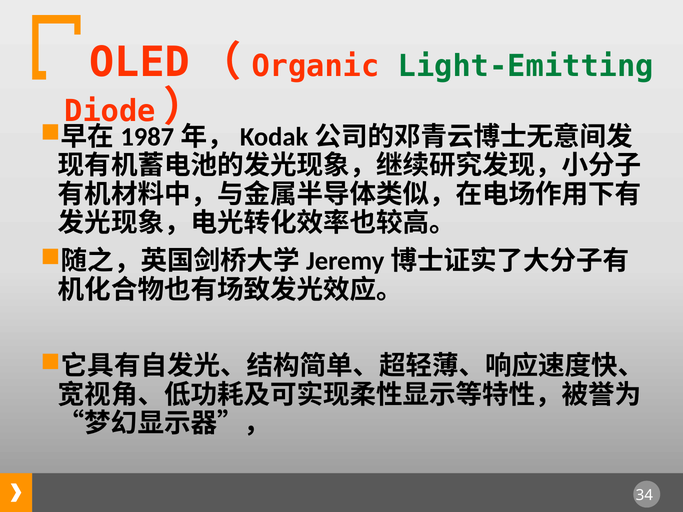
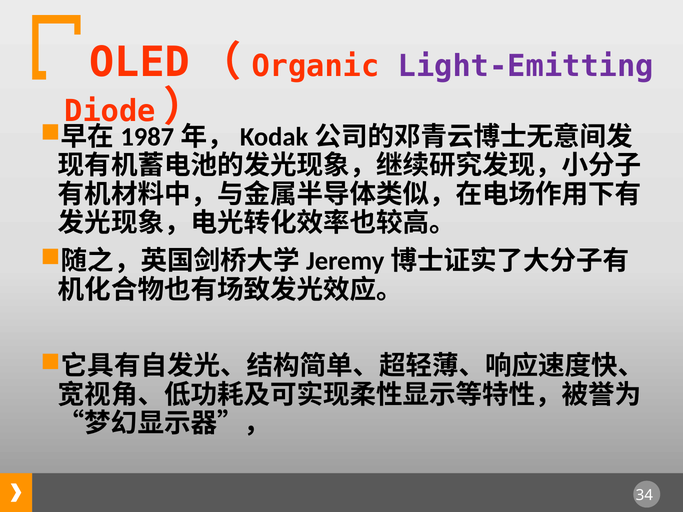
Light-Emitting colour: green -> purple (526, 66)
